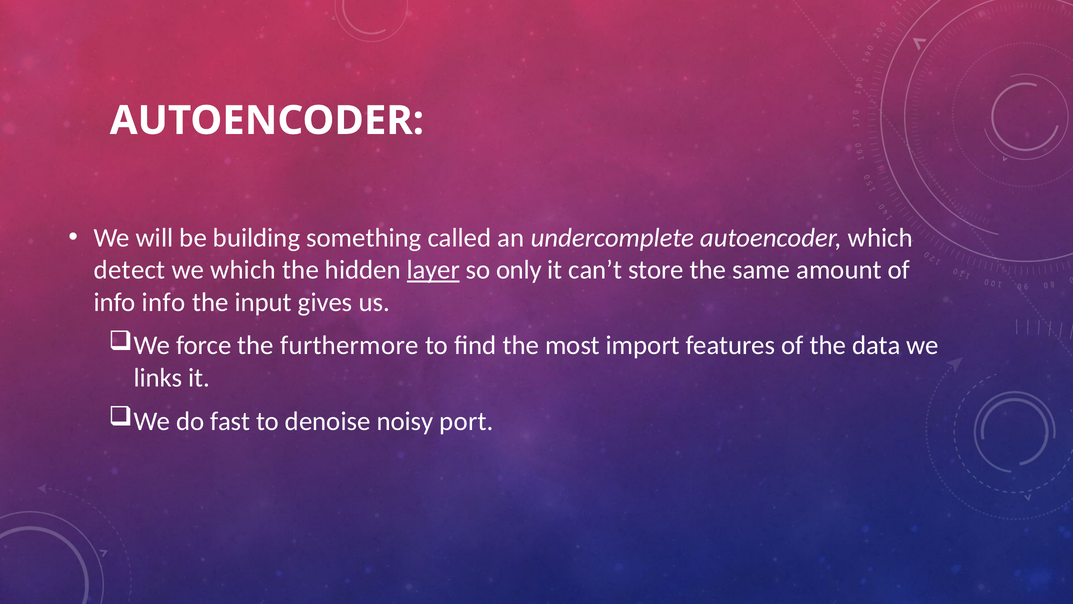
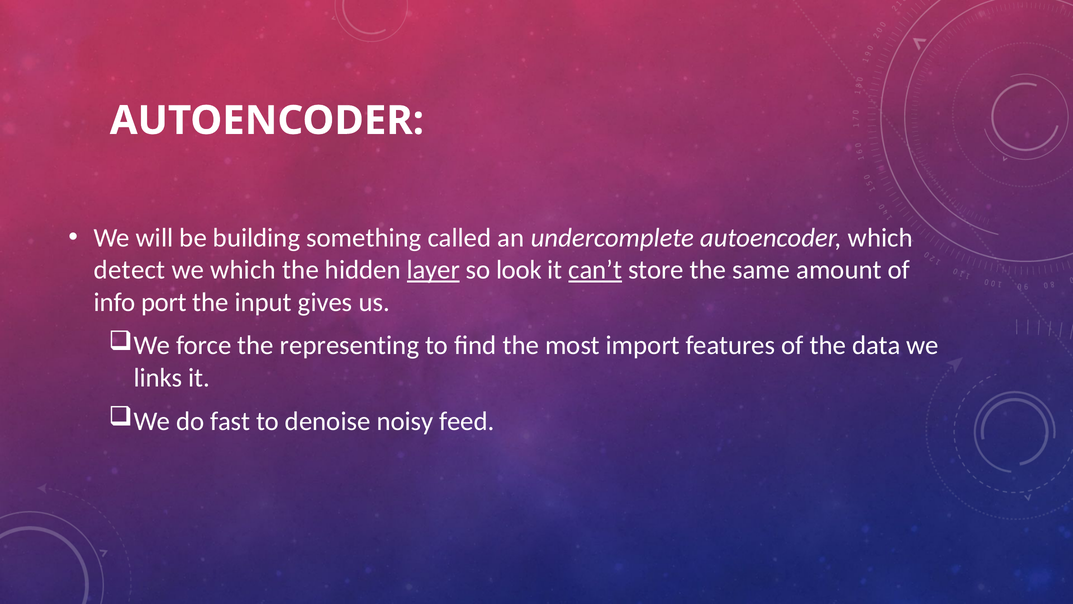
only: only -> look (519, 270)
can’t underline: none -> present (595, 270)
info info: info -> port (164, 302)
furthermore: furthermore -> representing (350, 345)
port: port -> feed (467, 421)
